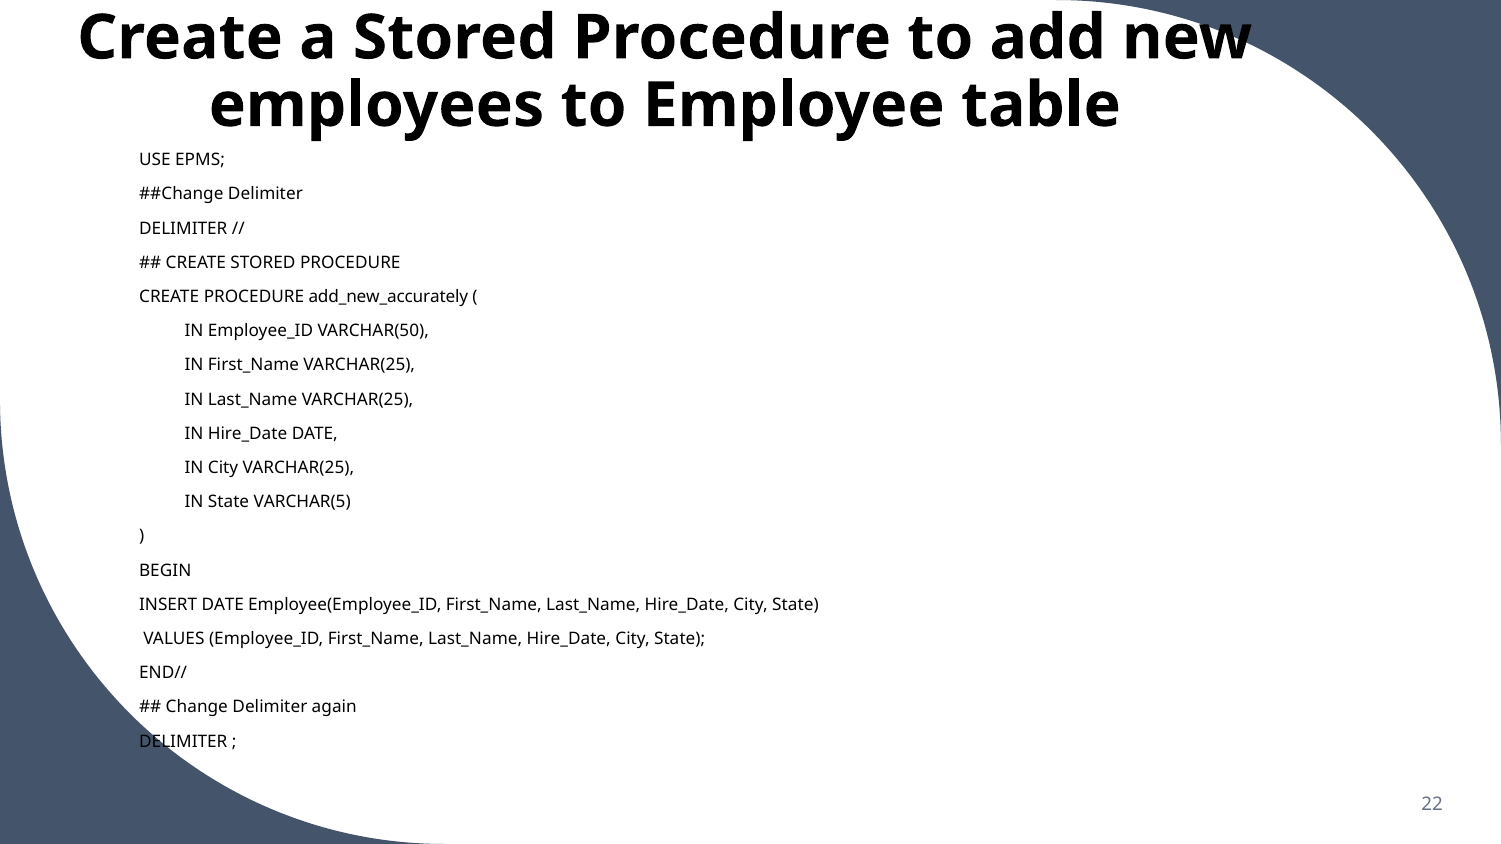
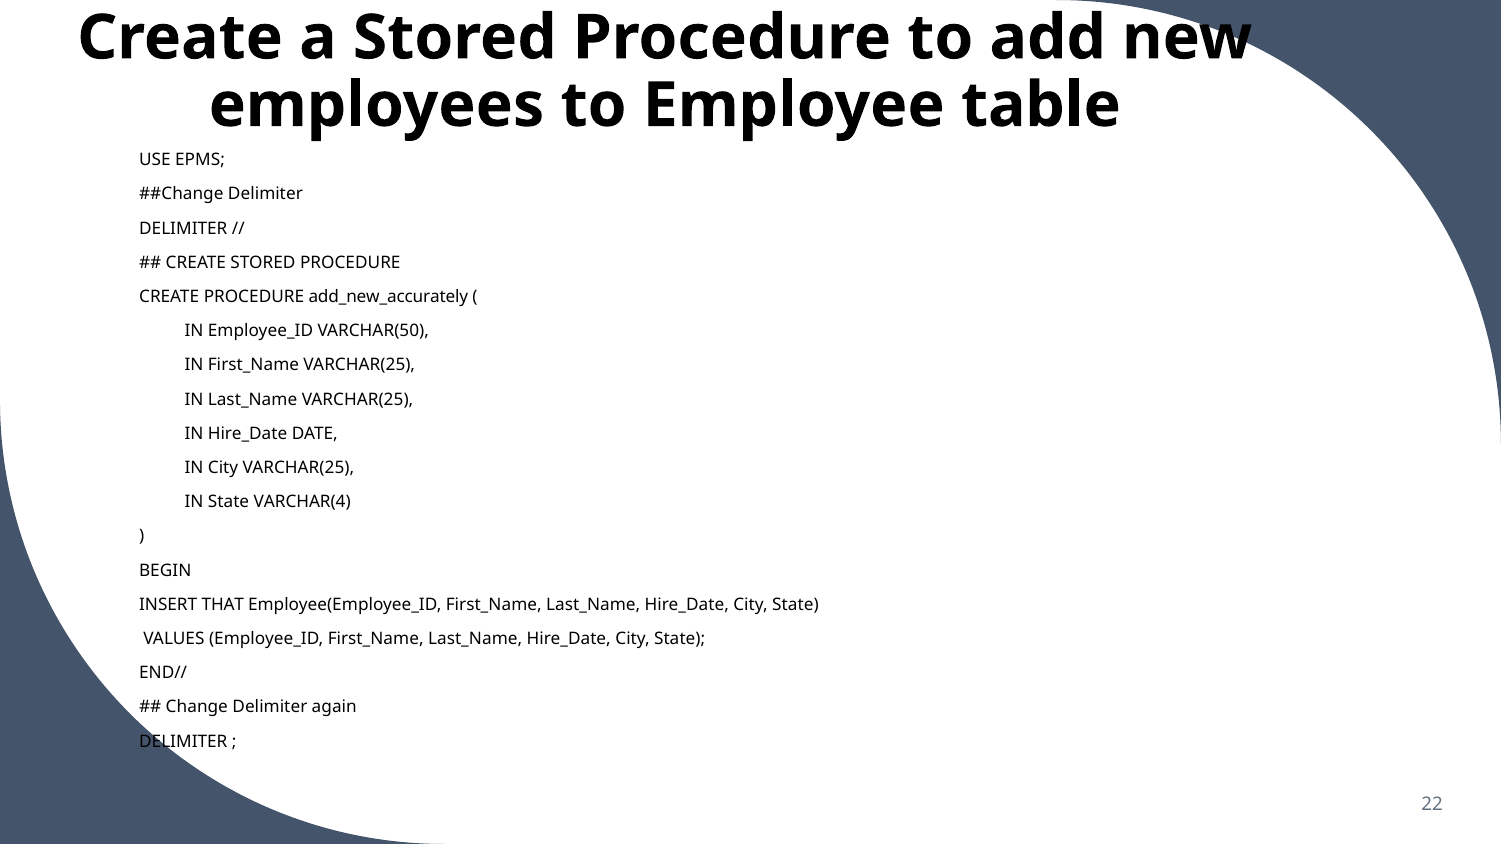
VARCHAR(5: VARCHAR(5 -> VARCHAR(4 (302, 502)
INSERT DATE: DATE -> THAT (223, 605)
